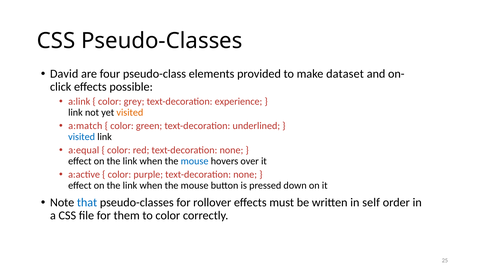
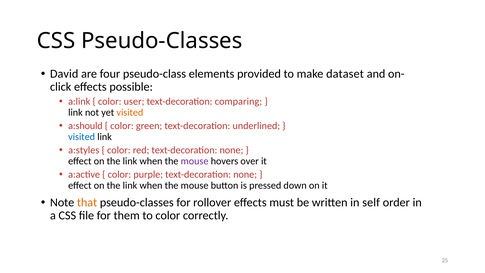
grey: grey -> user (134, 101)
experience: experience -> comparing (238, 101)
a:match: a:match -> a:should (85, 126)
a:equal: a:equal -> a:styles (84, 150)
mouse colour: blue -> purple (195, 161)
that colour: blue -> orange (87, 202)
